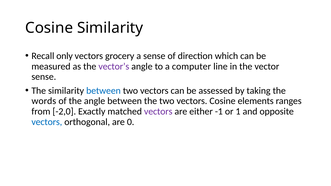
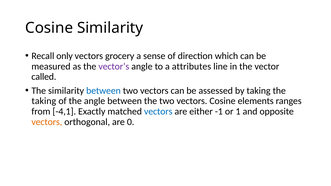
computer: computer -> attributes (192, 66)
sense: sense -> called (44, 77)
words: words -> taking (44, 101)
-2,0: -2,0 -> -4,1 (64, 112)
vectors colour: purple -> blue (158, 112)
vectors colour: blue -> orange (47, 122)
